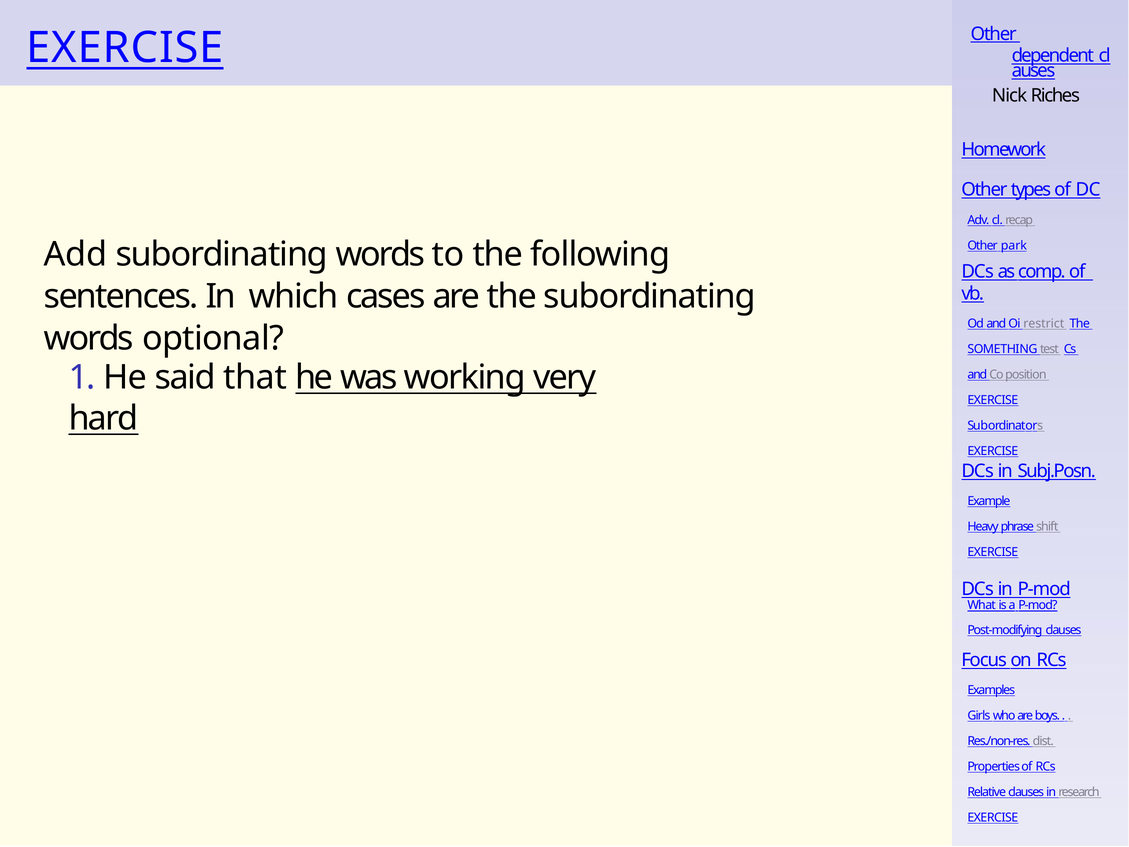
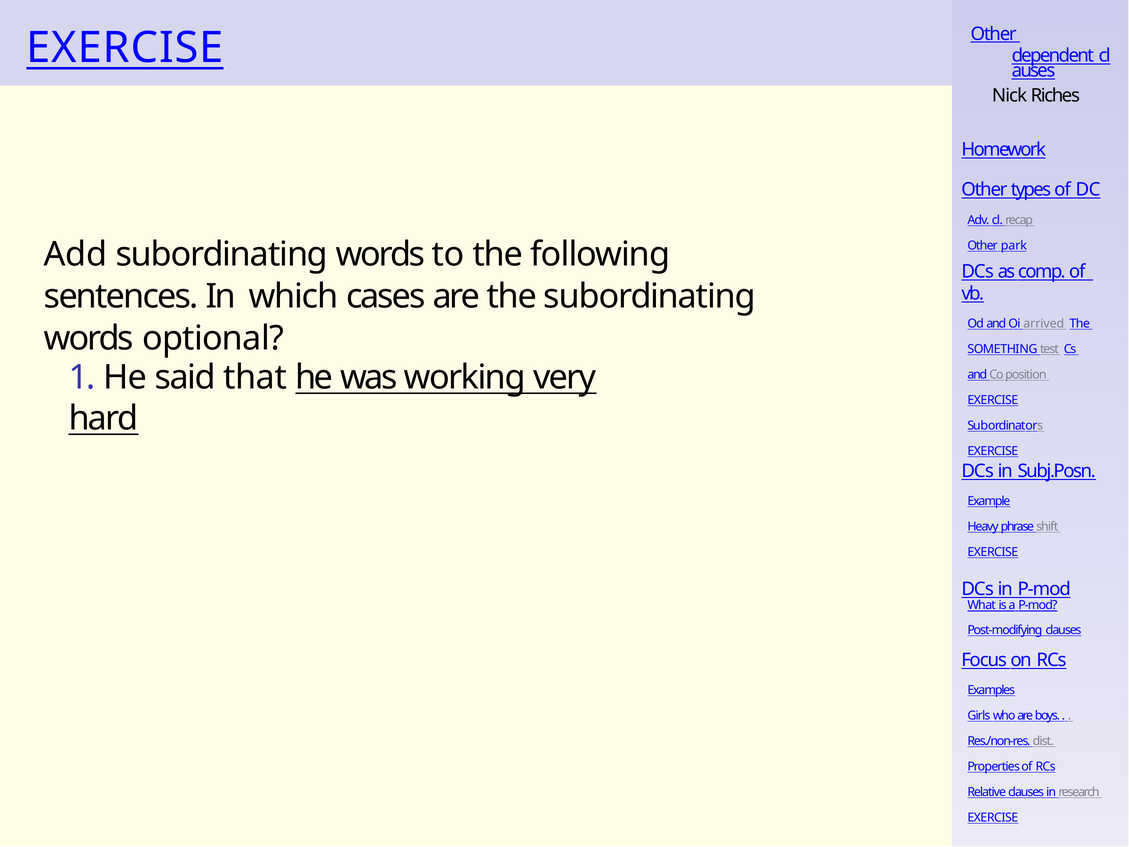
restrict: restrict -> arrived (1044, 324)
